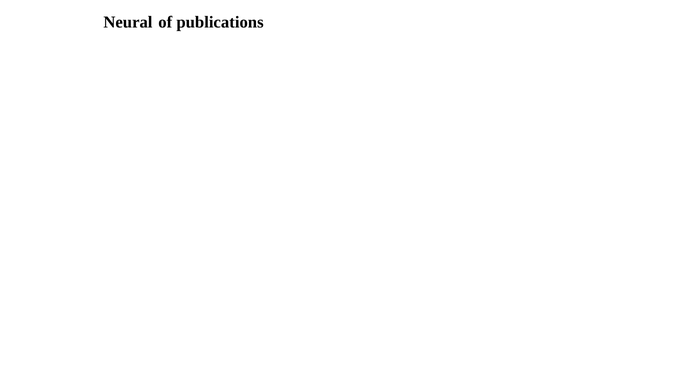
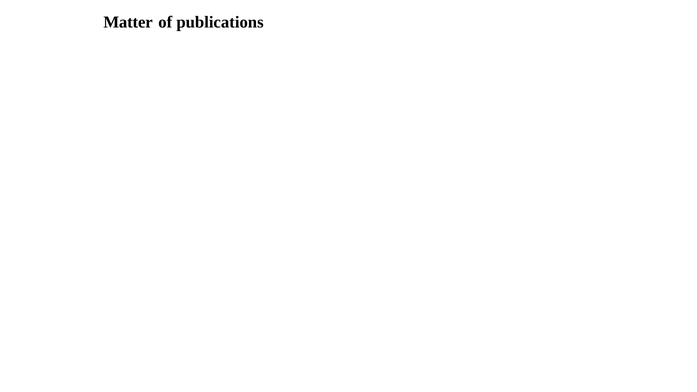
Neural: Neural -> Matter (128, 22)
